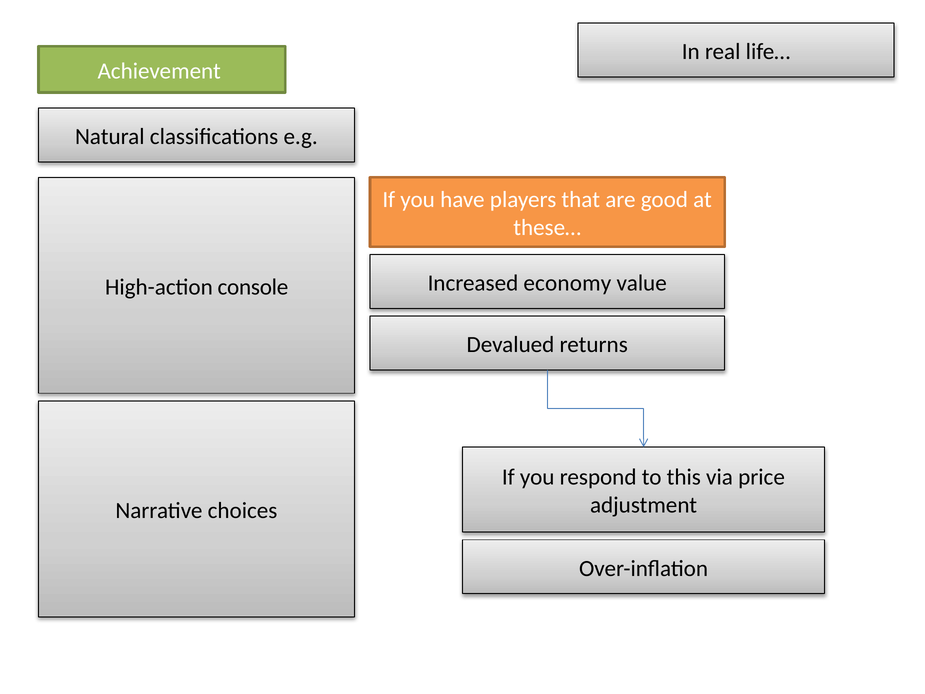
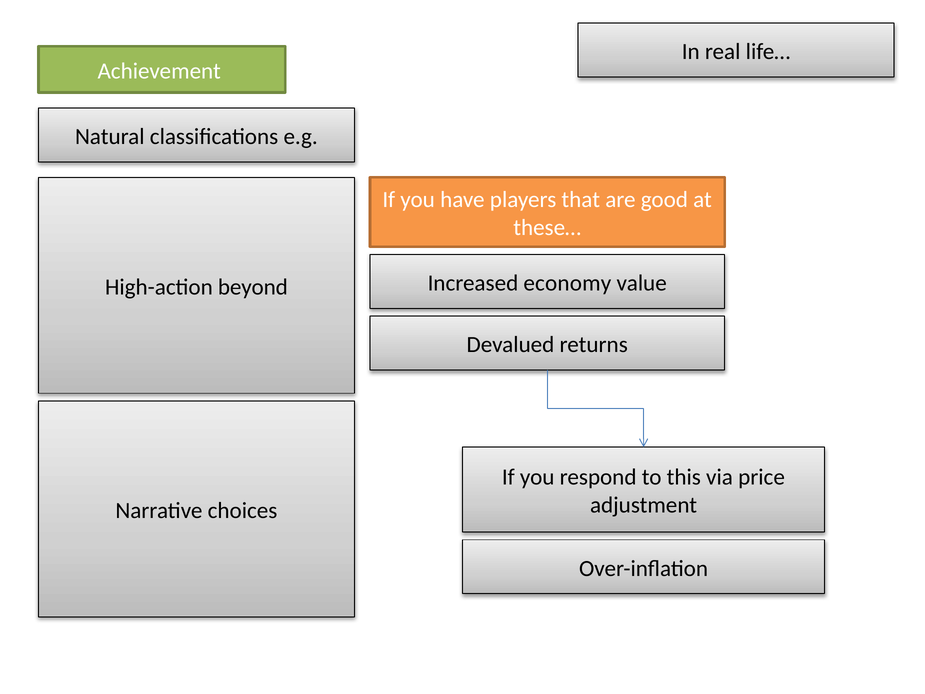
console: console -> beyond (253, 287)
